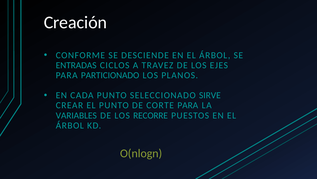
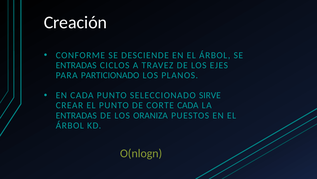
CORTE PARA: PARA -> CADA (188, 105)
VARIABLES: VARIABLES -> ENTRADAS (76, 115)
RECORRE: RECORRE -> ORANIZA (151, 115)
